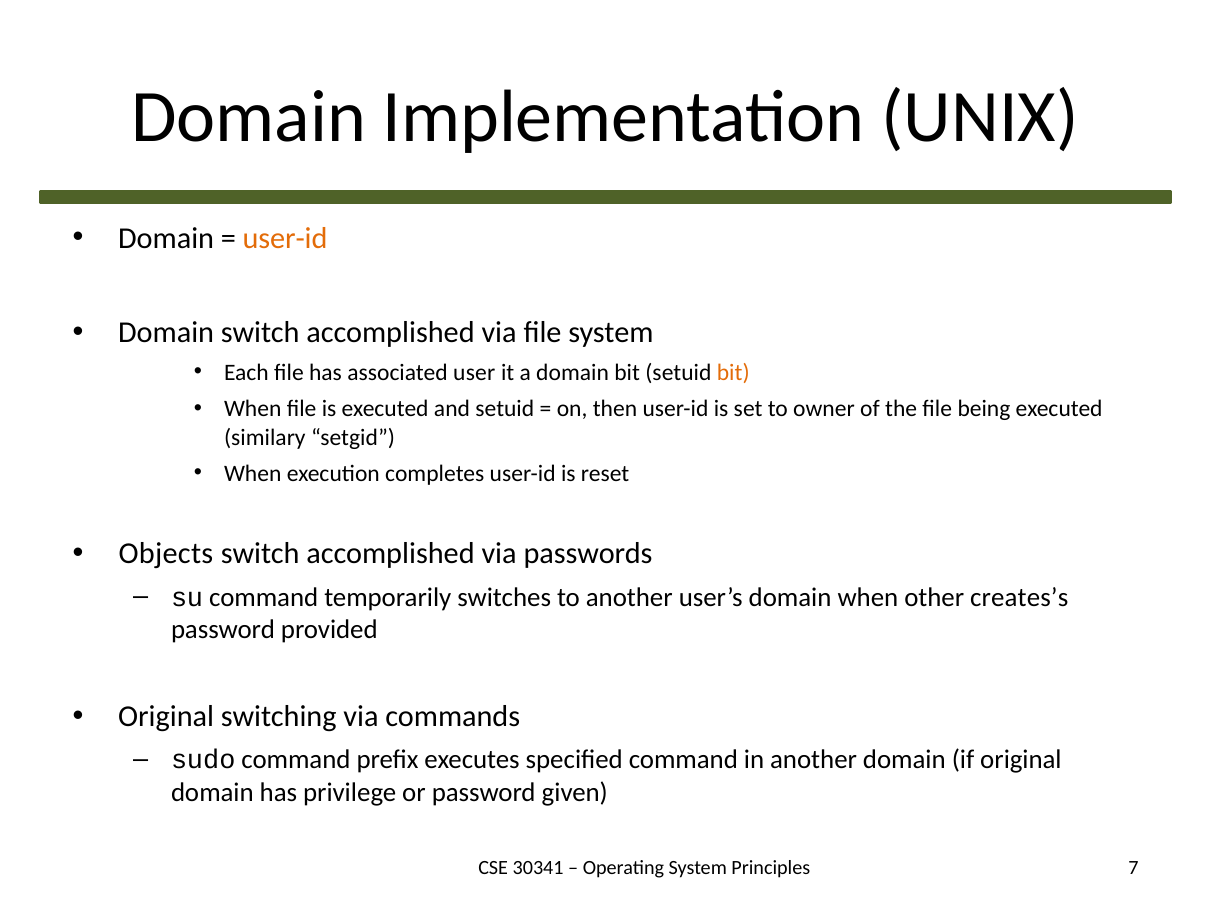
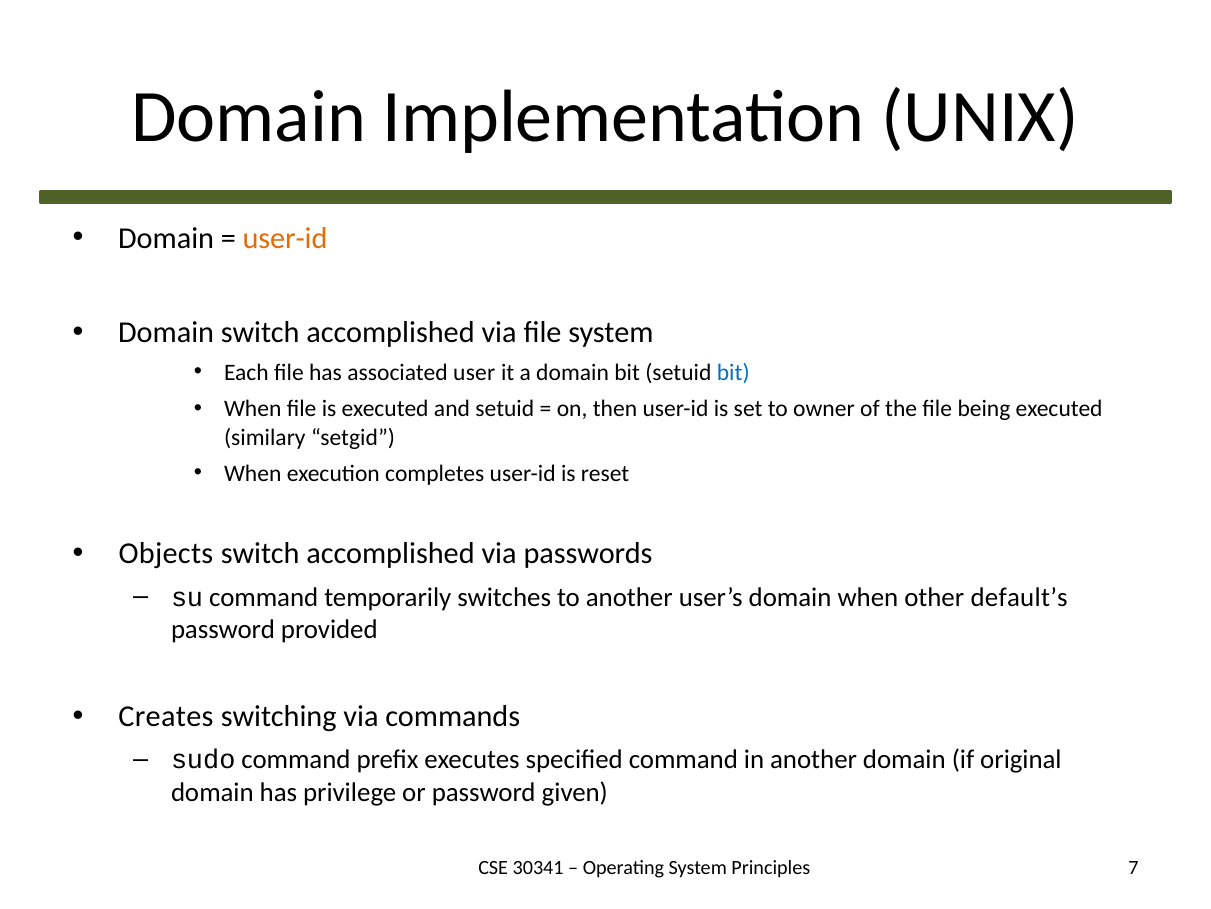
bit colour: orange -> blue (733, 372)
creates’s: creates’s -> default’s (1019, 597)
Original: Original -> Creates (166, 716)
